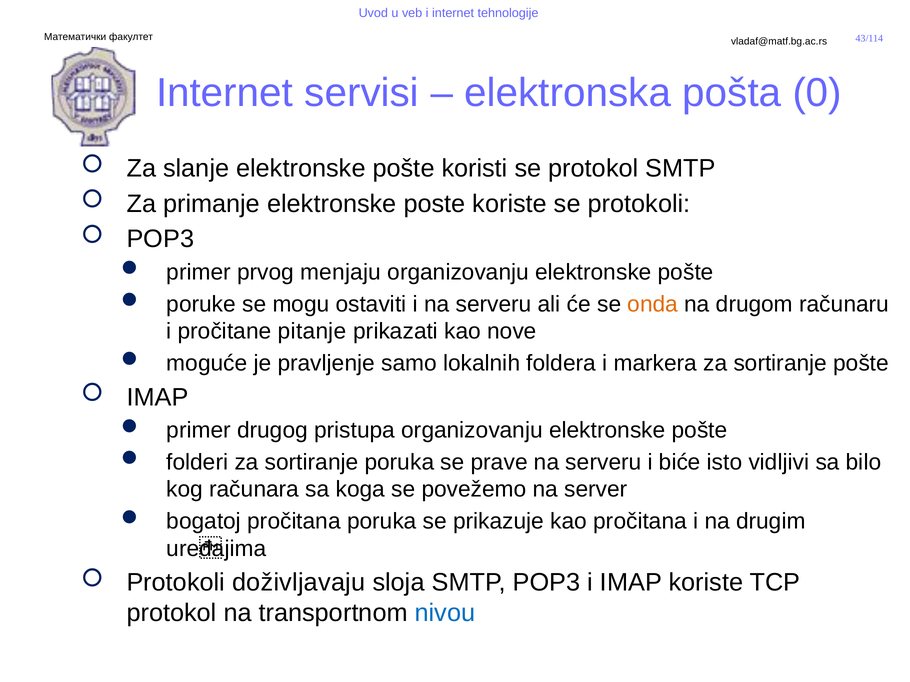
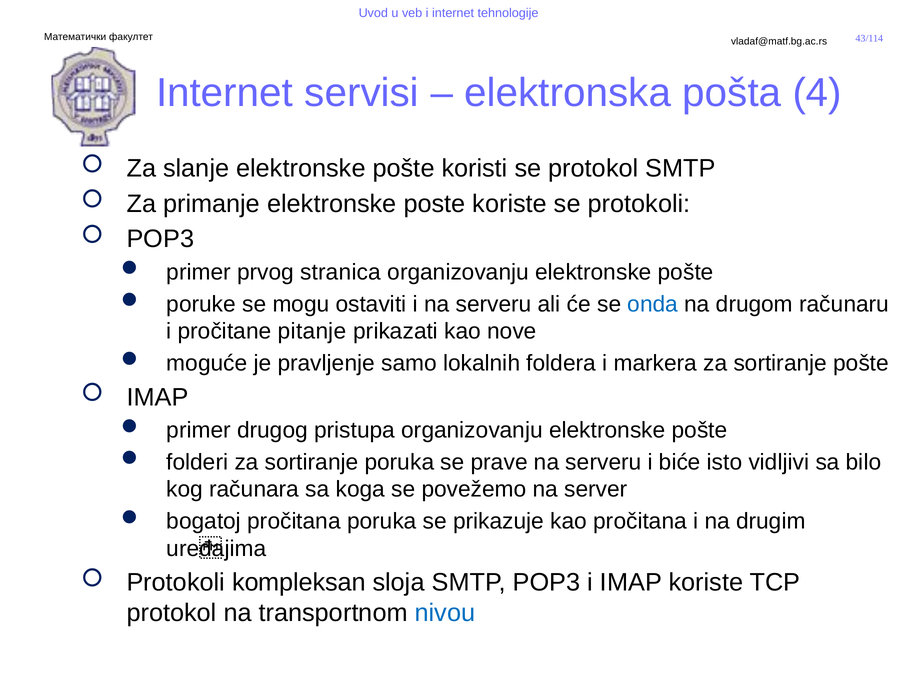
0: 0 -> 4 (817, 93)
menjaju: menjaju -> stranica (341, 272)
onda colour: orange -> blue (653, 304)
doživljavaju: doživljavaju -> kompleksan (299, 583)
